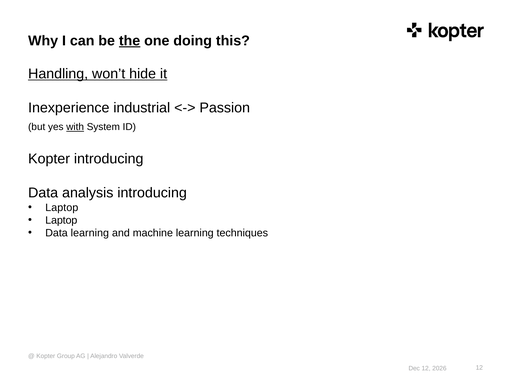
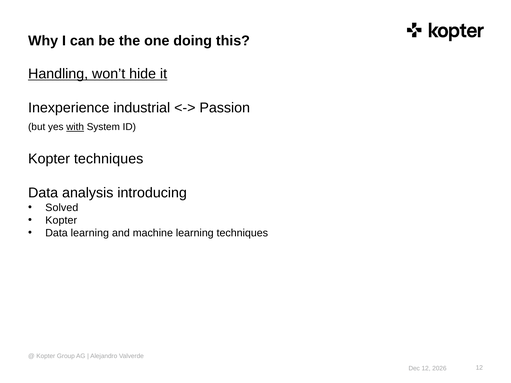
the underline: present -> none (130, 41)
Kopter introducing: introducing -> techniques (109, 159)
Laptop: Laptop -> Solved (62, 208)
Laptop: Laptop -> Kopter (61, 220)
